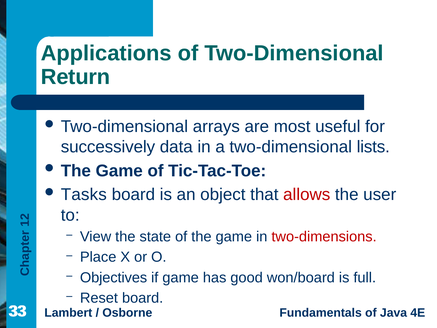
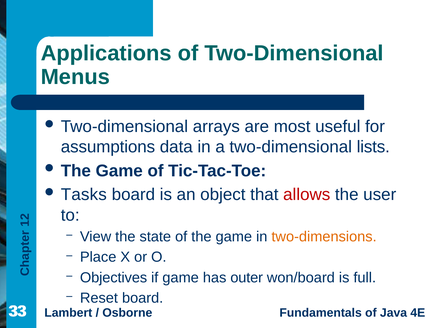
Return: Return -> Menus (75, 77)
successively: successively -> assumptions (108, 147)
two-dimensions colour: red -> orange (324, 237)
good: good -> outer (247, 277)
